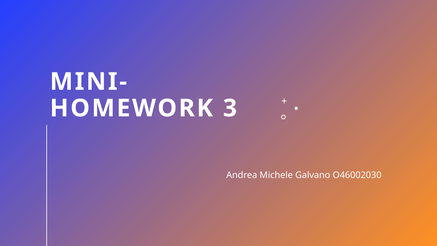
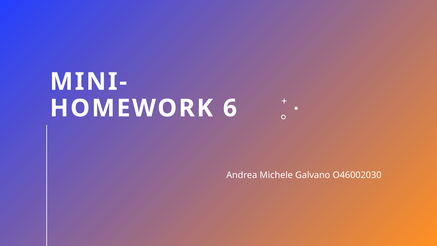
3: 3 -> 6 (230, 108)
